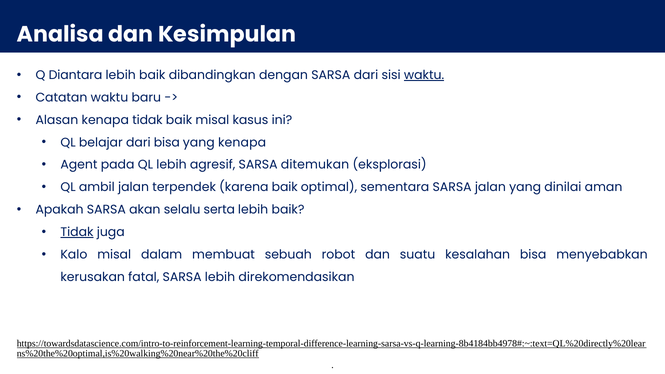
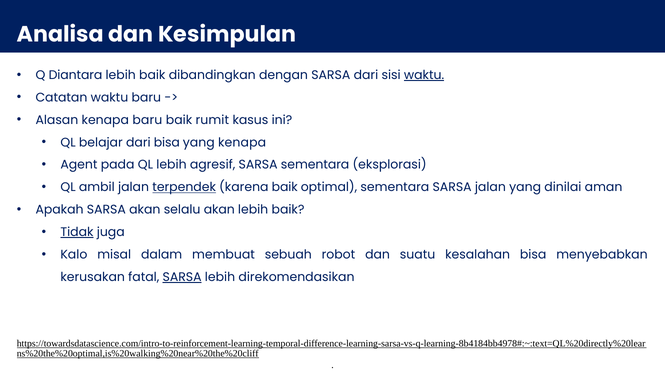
kenapa tidak: tidak -> baru (147, 120)
baik misal: misal -> rumit (212, 120)
SARSA ditemukan: ditemukan -> sementara (315, 165)
terpendek underline: none -> present (184, 187)
selalu serta: serta -> akan (219, 210)
SARSA underline: none -> present (182, 277)
